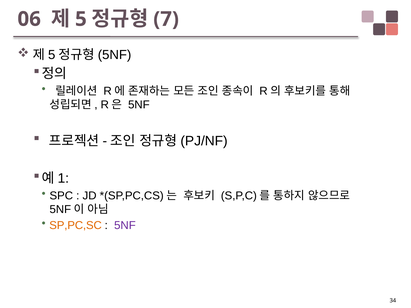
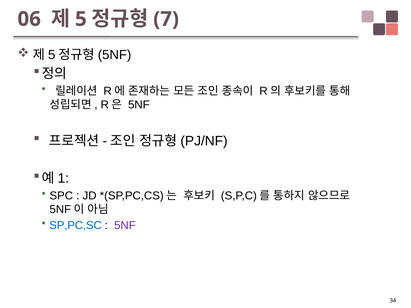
SP,PC,SC colour: orange -> blue (76, 225)
